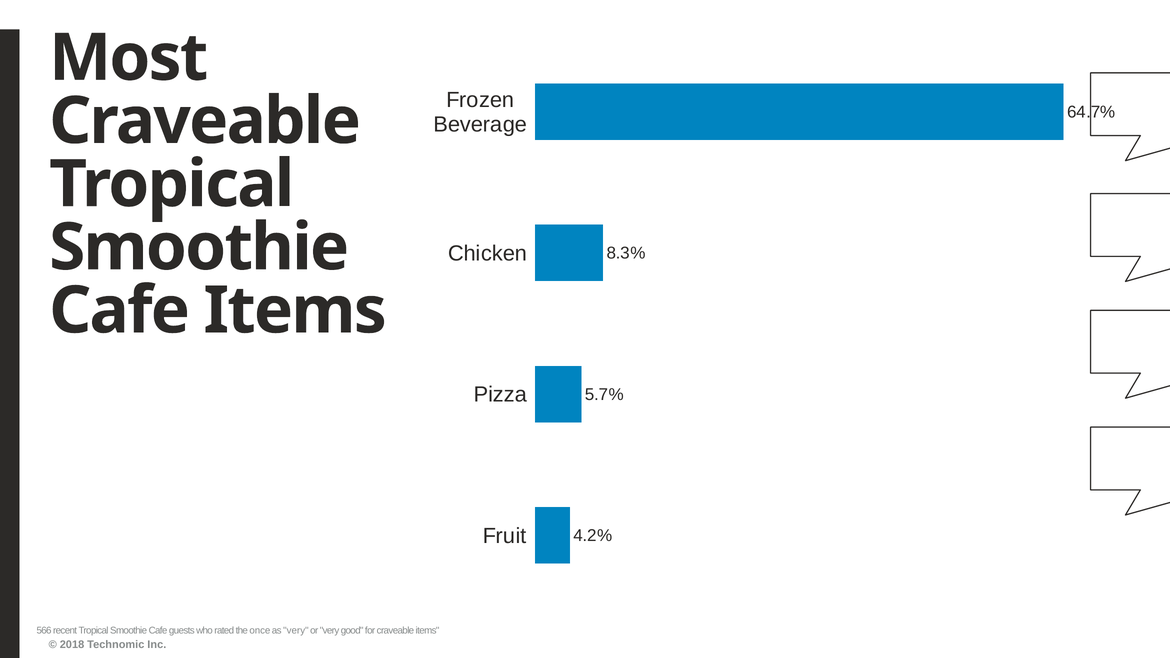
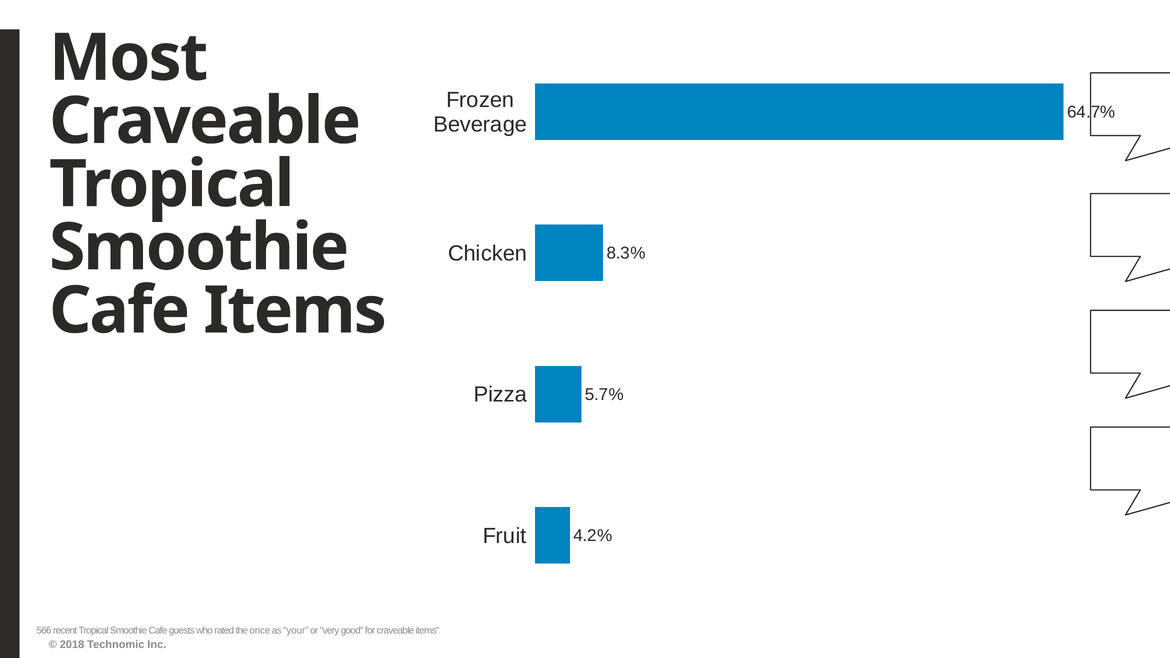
as very: very -> your (296, 631)
